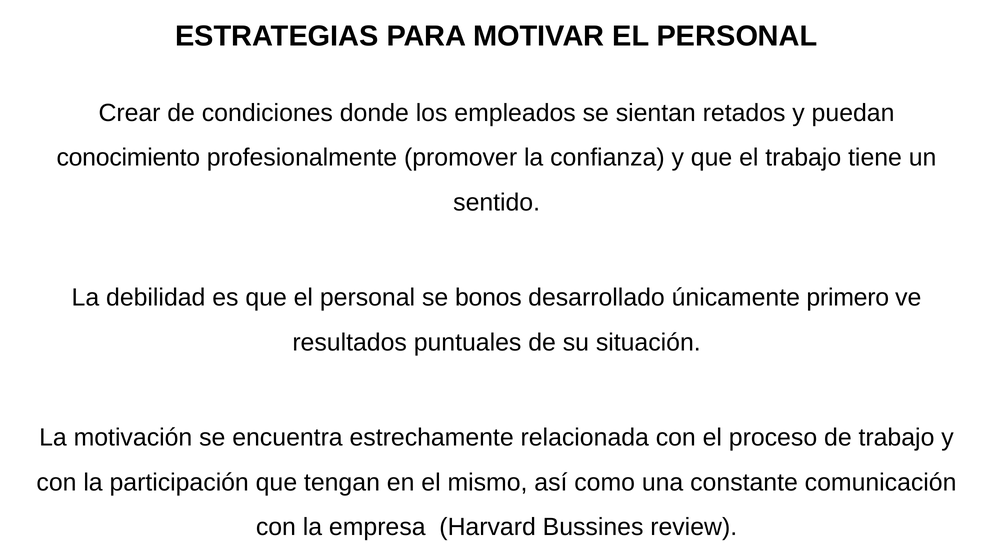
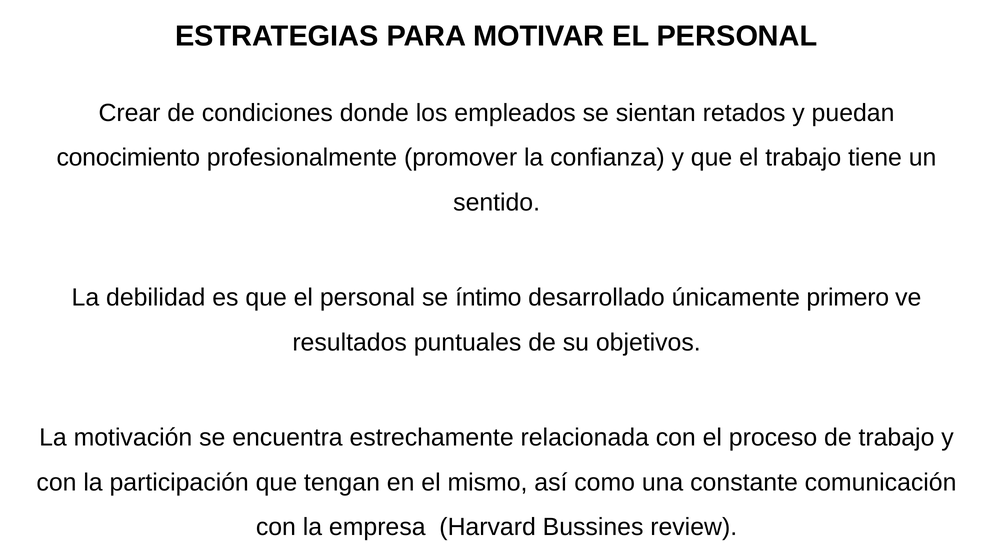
bonos: bonos -> íntimo (488, 297)
situación: situación -> objetivos (648, 342)
